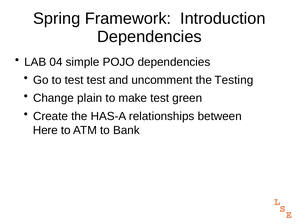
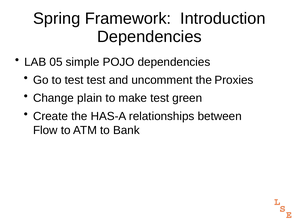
04: 04 -> 05 (56, 62)
Testing: Testing -> Proxies (234, 80)
Here: Here -> Flow (45, 130)
